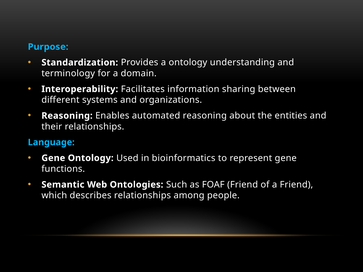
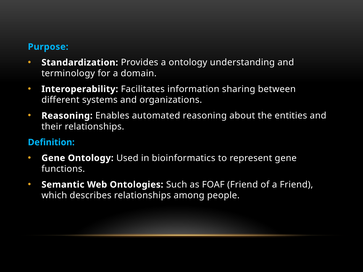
Language: Language -> Definition (51, 142)
